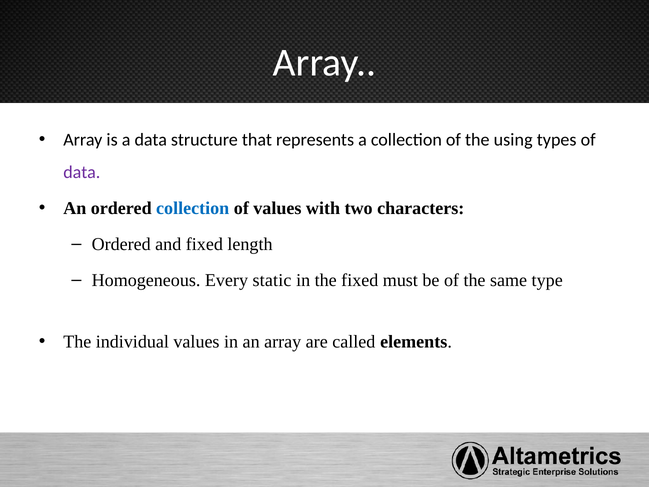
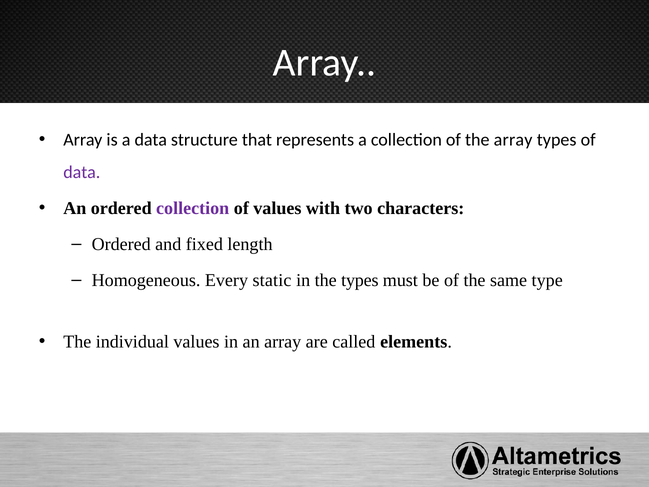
the using: using -> array (513, 140)
collection colour: blue -> purple (193, 208)
the fixed: fixed -> types (360, 280)
